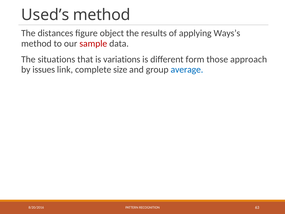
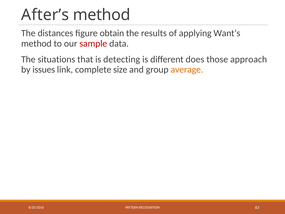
Used’s: Used’s -> After’s (45, 15)
object: object -> obtain (112, 33)
Ways’s: Ways’s -> Want’s (227, 33)
variations: variations -> detecting (122, 59)
form: form -> does (195, 59)
average colour: blue -> orange (187, 70)
